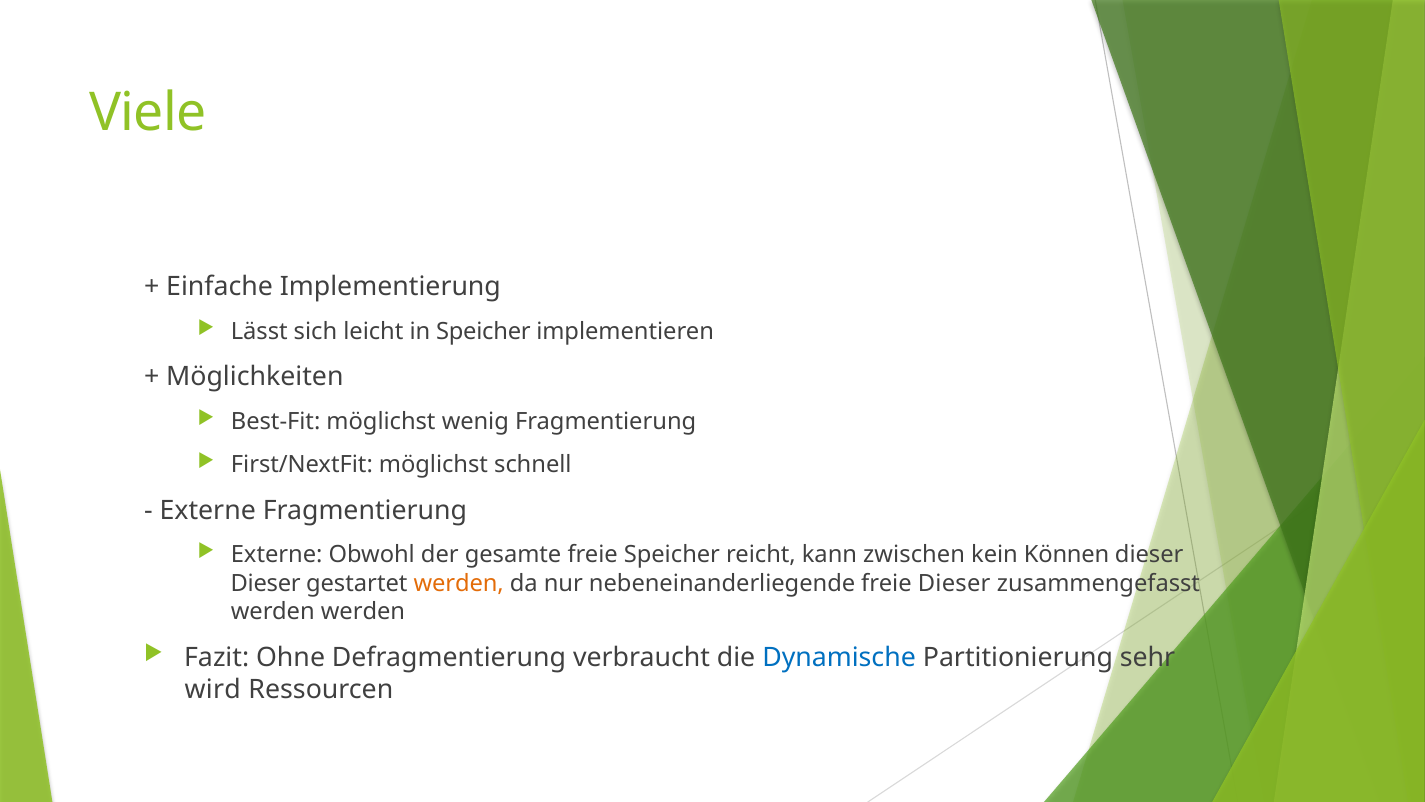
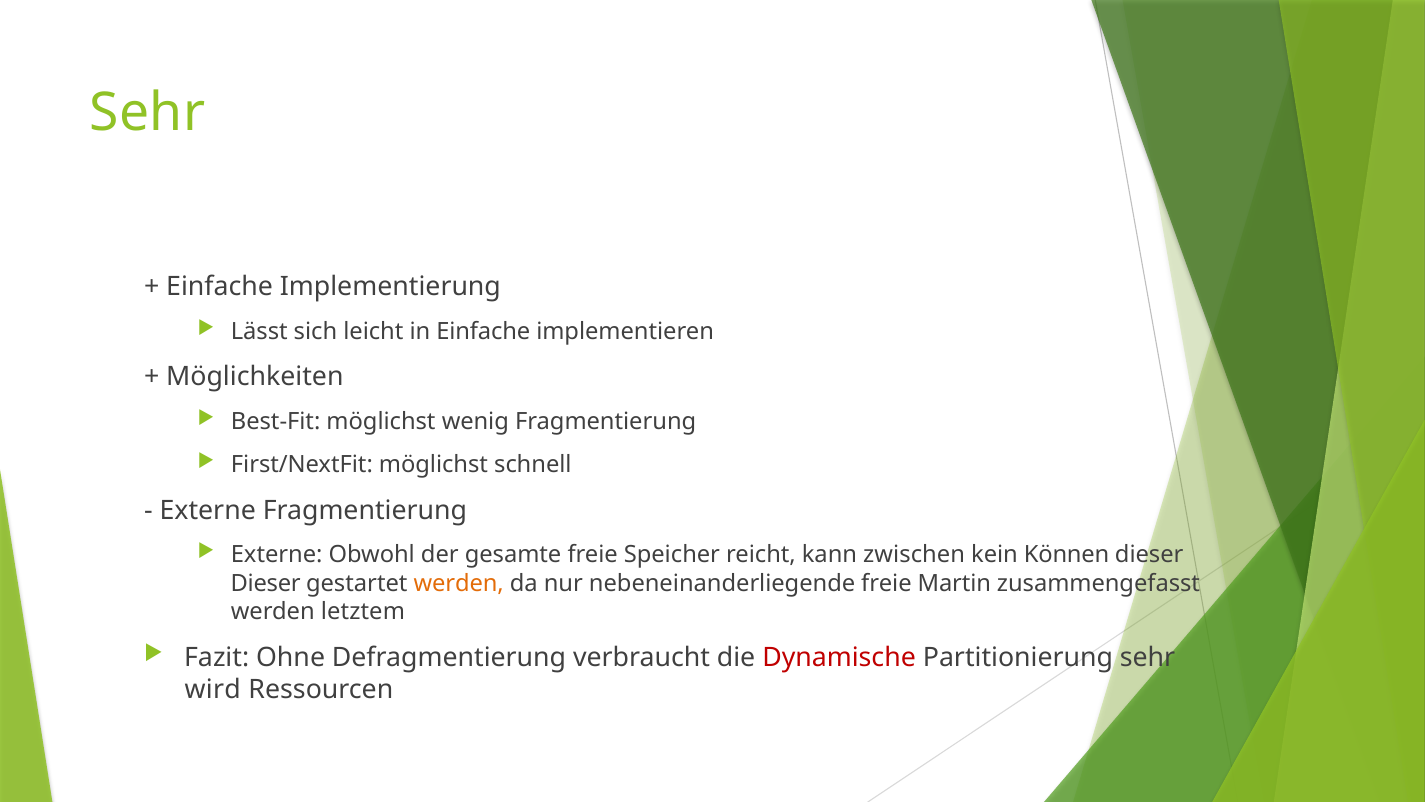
Viele: Viele -> Sehr (148, 112)
in Speicher: Speicher -> Einfache (483, 331)
freie Dieser: Dieser -> Martin (954, 583)
werden werden: werden -> letztem (363, 612)
Dynamische colour: blue -> red (839, 657)
